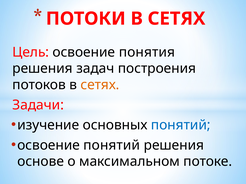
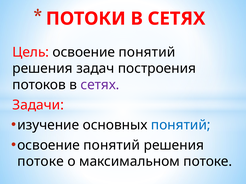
Цель освоение понятия: понятия -> понятий (147, 52)
сетях colour: orange -> purple (100, 85)
основе: основе -> потоке (41, 162)
